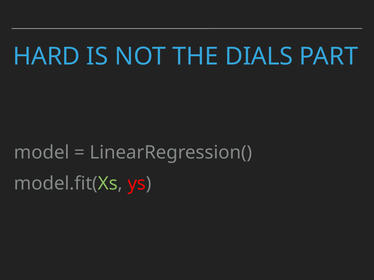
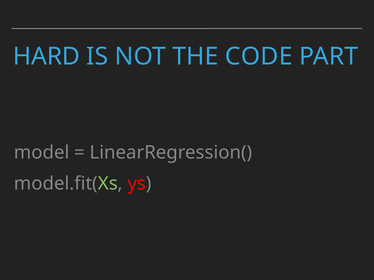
DIALS: DIALS -> CODE (259, 57)
